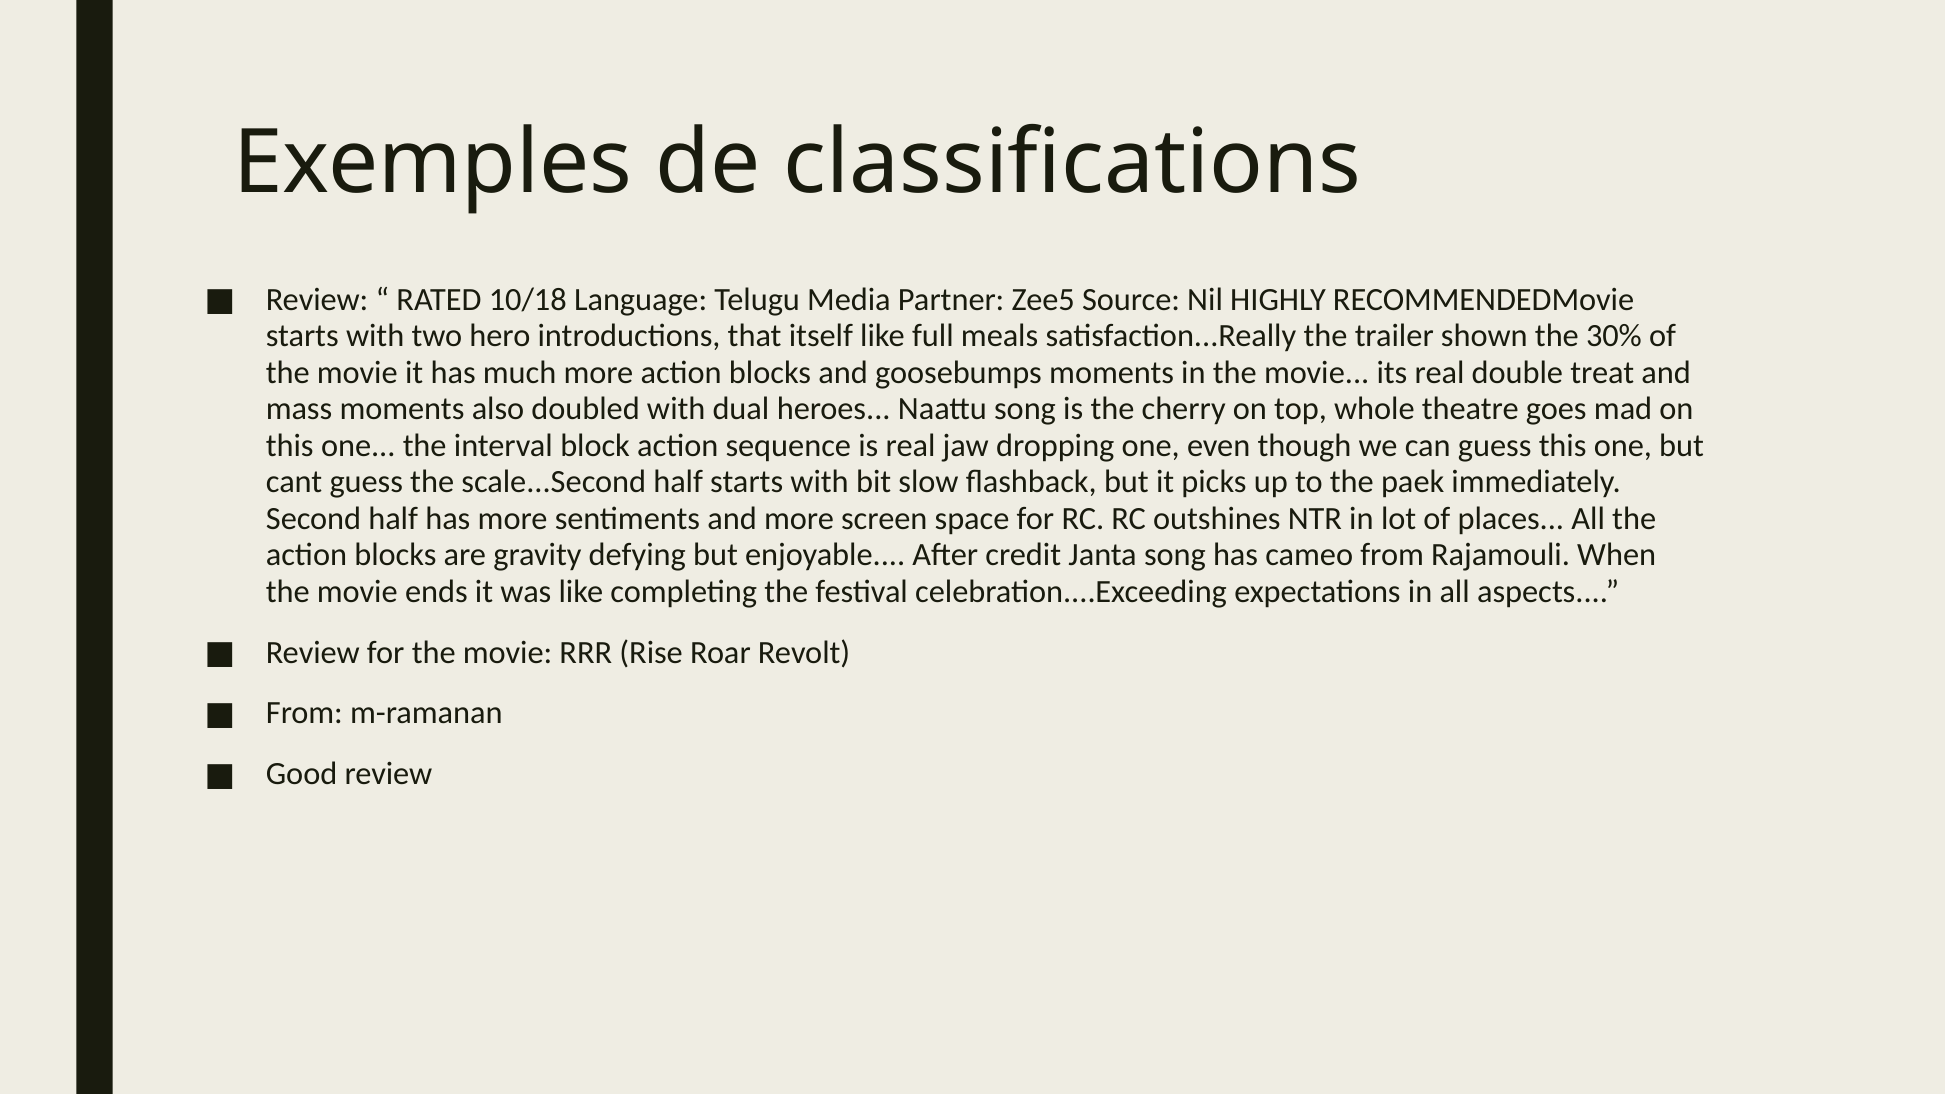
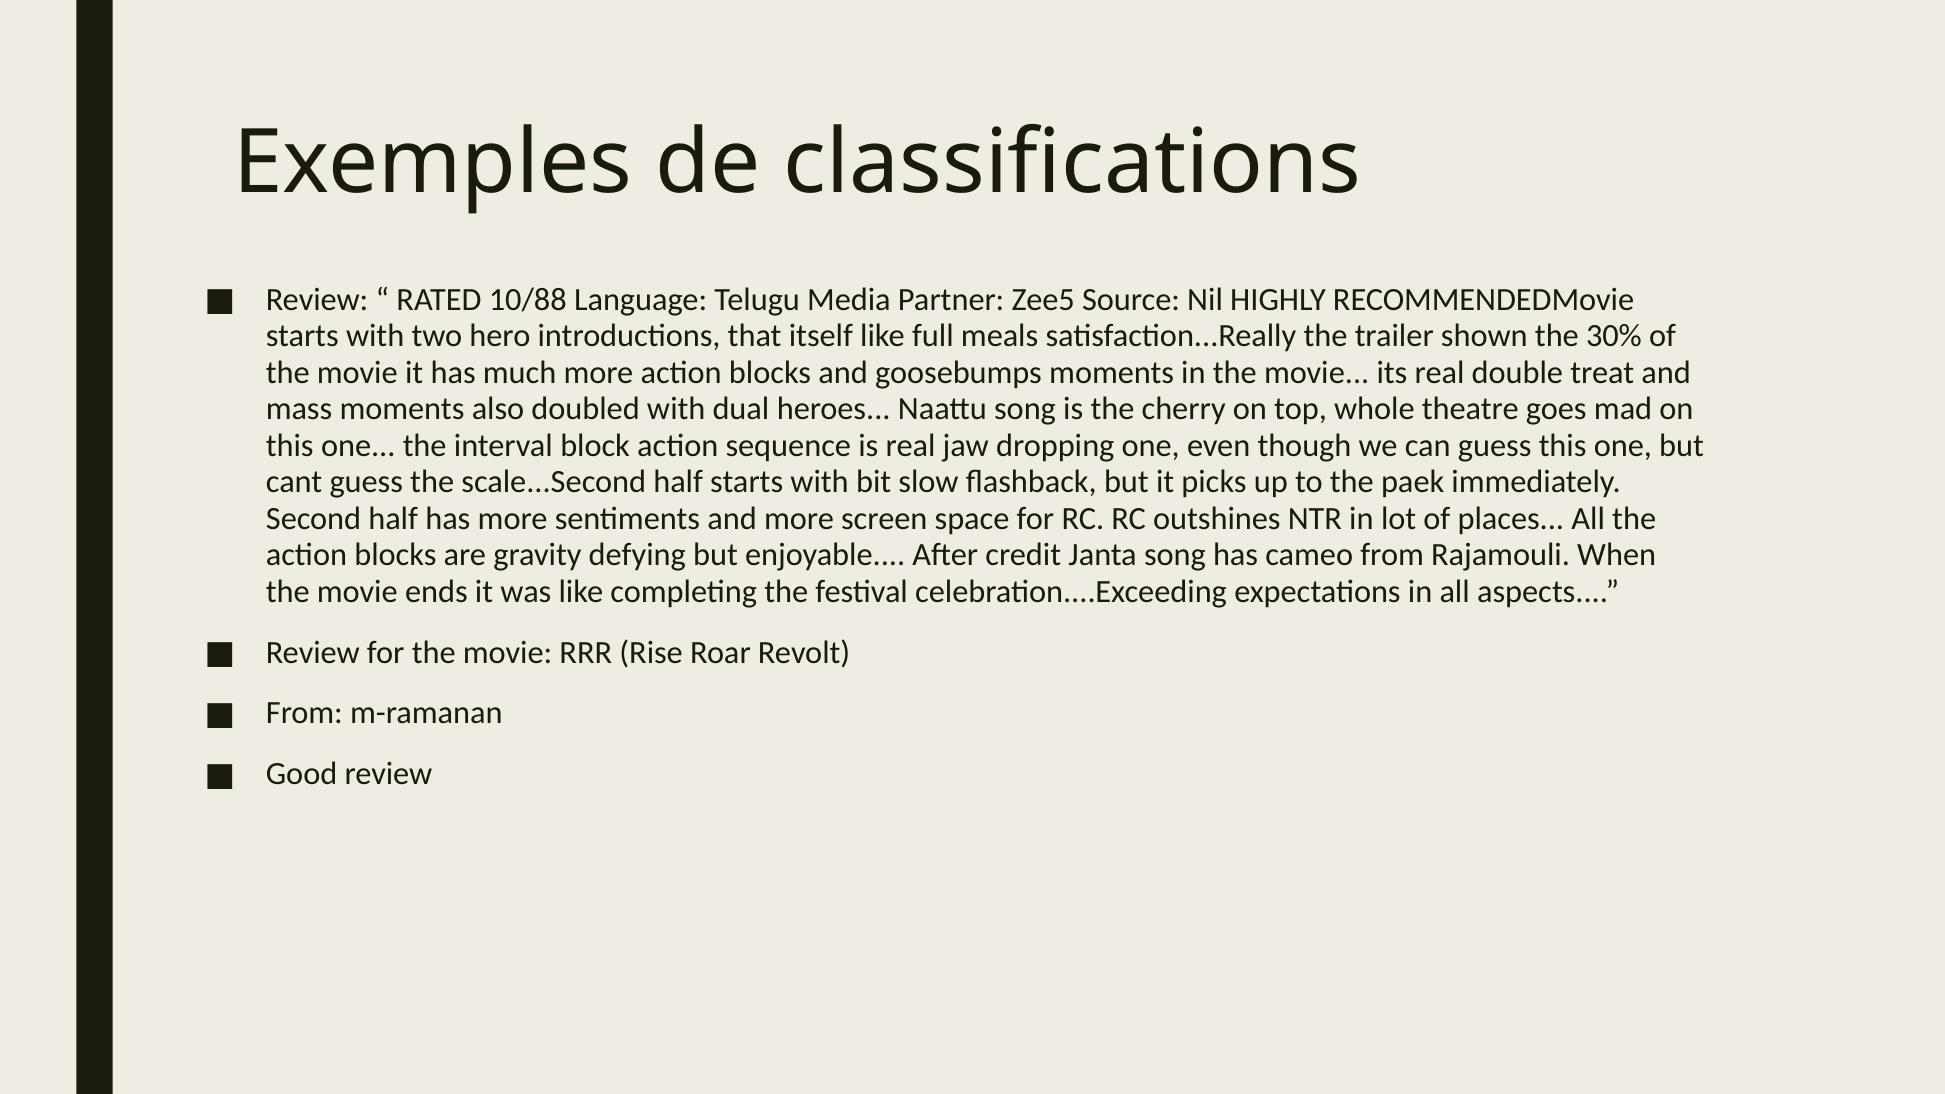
10/18: 10/18 -> 10/88 (528, 300)
